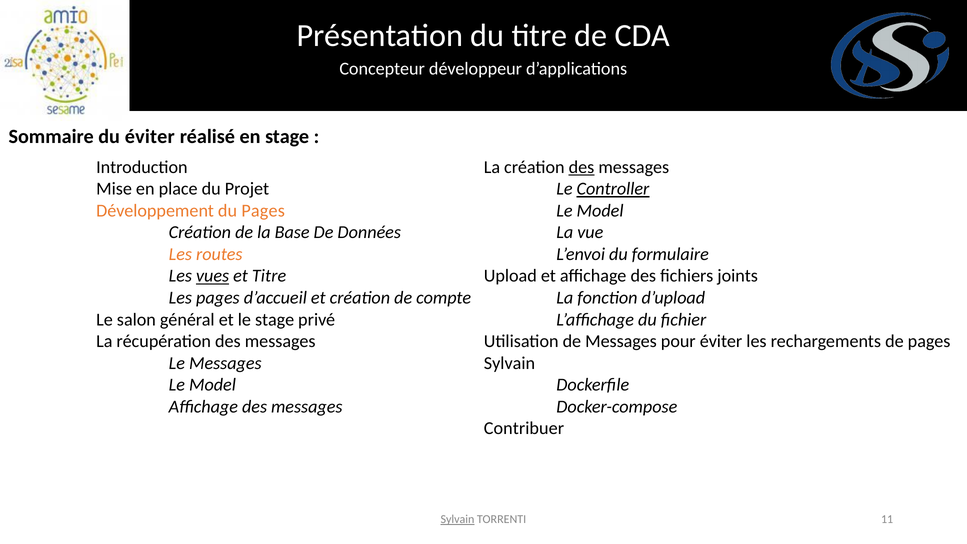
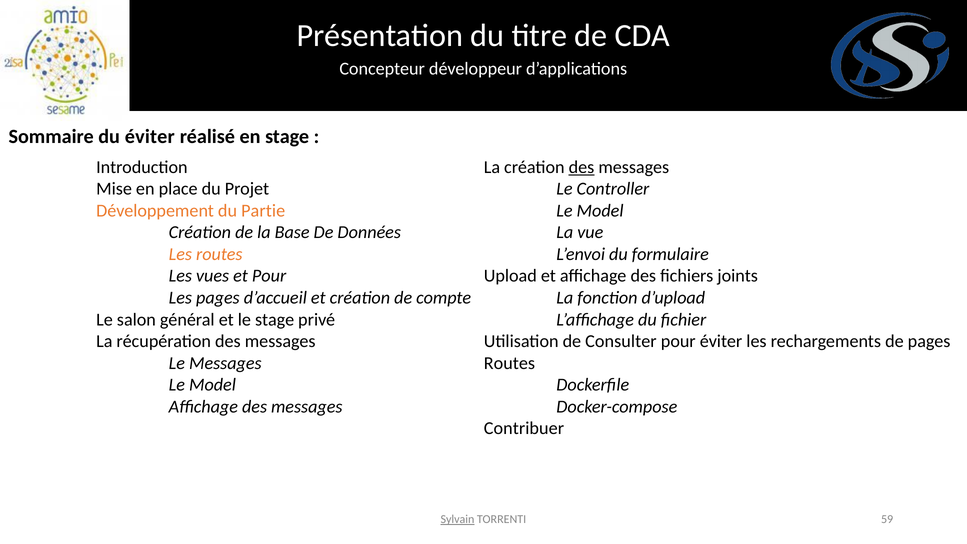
Controller underline: present -> none (613, 189)
du Pages: Pages -> Partie (263, 211)
vues underline: present -> none (213, 276)
et Titre: Titre -> Pour (269, 276)
de Messages: Messages -> Consulter (621, 341)
Sylvain: Sylvain -> Routes (509, 363)
11: 11 -> 59 (887, 519)
